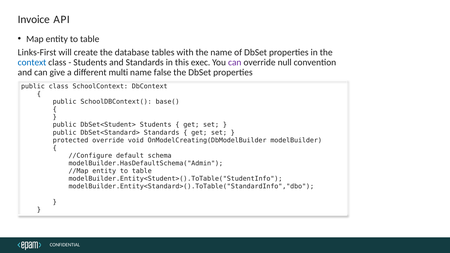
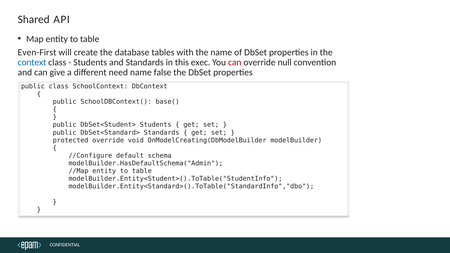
Invoice: Invoice -> Shared (34, 19)
Links-First: Links-First -> Even-First (37, 53)
can colour: purple -> red (235, 63)
multi: multi -> need (118, 73)
